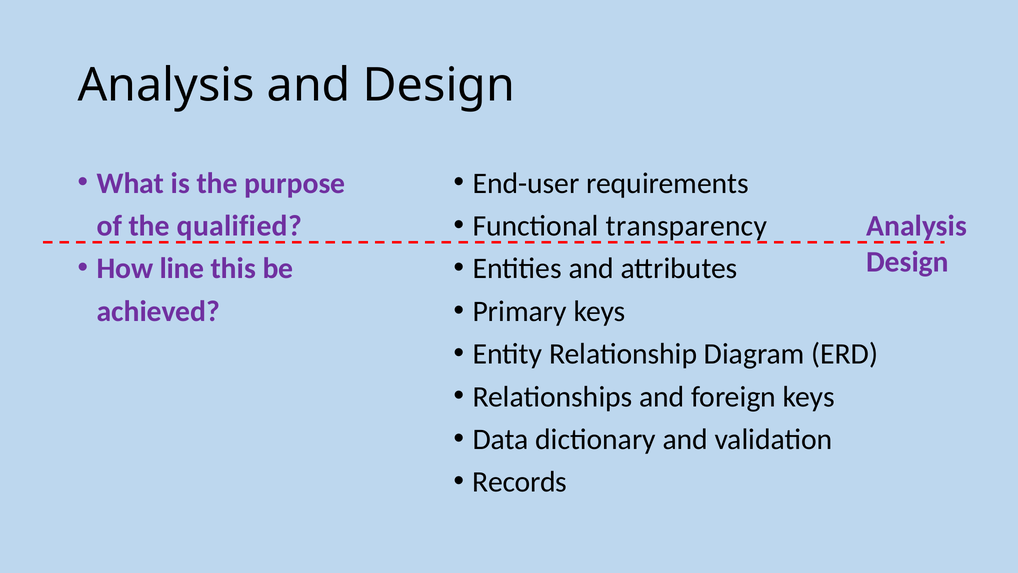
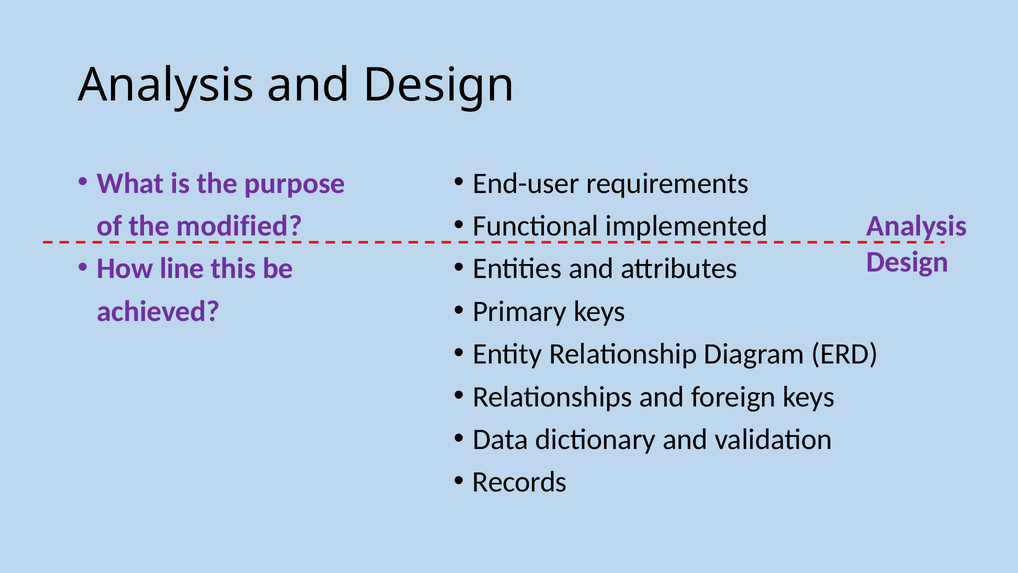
transparency: transparency -> implemented (687, 226)
qualified: qualified -> modified (239, 226)
